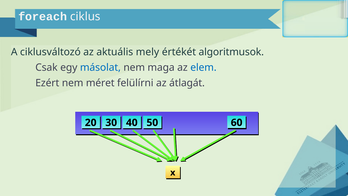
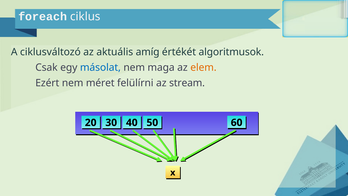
mely: mely -> amíg (148, 52)
elem colour: blue -> orange (203, 67)
átlagát: átlagát -> stream (187, 83)
